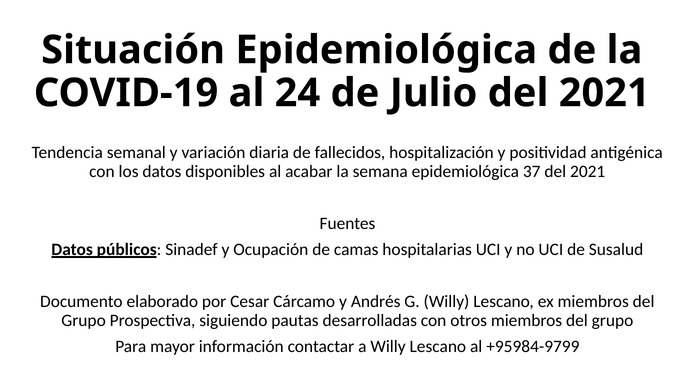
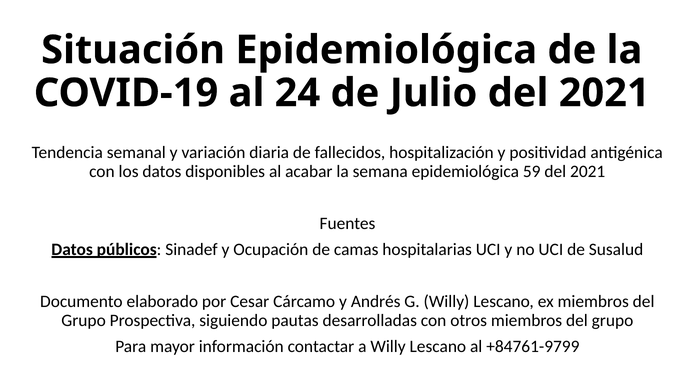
37: 37 -> 59 (532, 171)
+95984-9799: +95984-9799 -> +84761-9799 (533, 346)
